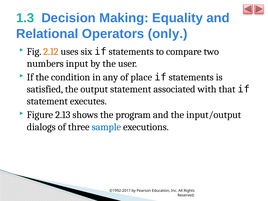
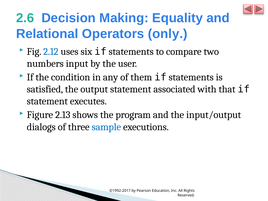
1.3: 1.3 -> 2.6 (25, 18)
2.12 colour: orange -> blue (51, 51)
place: place -> them (141, 77)
